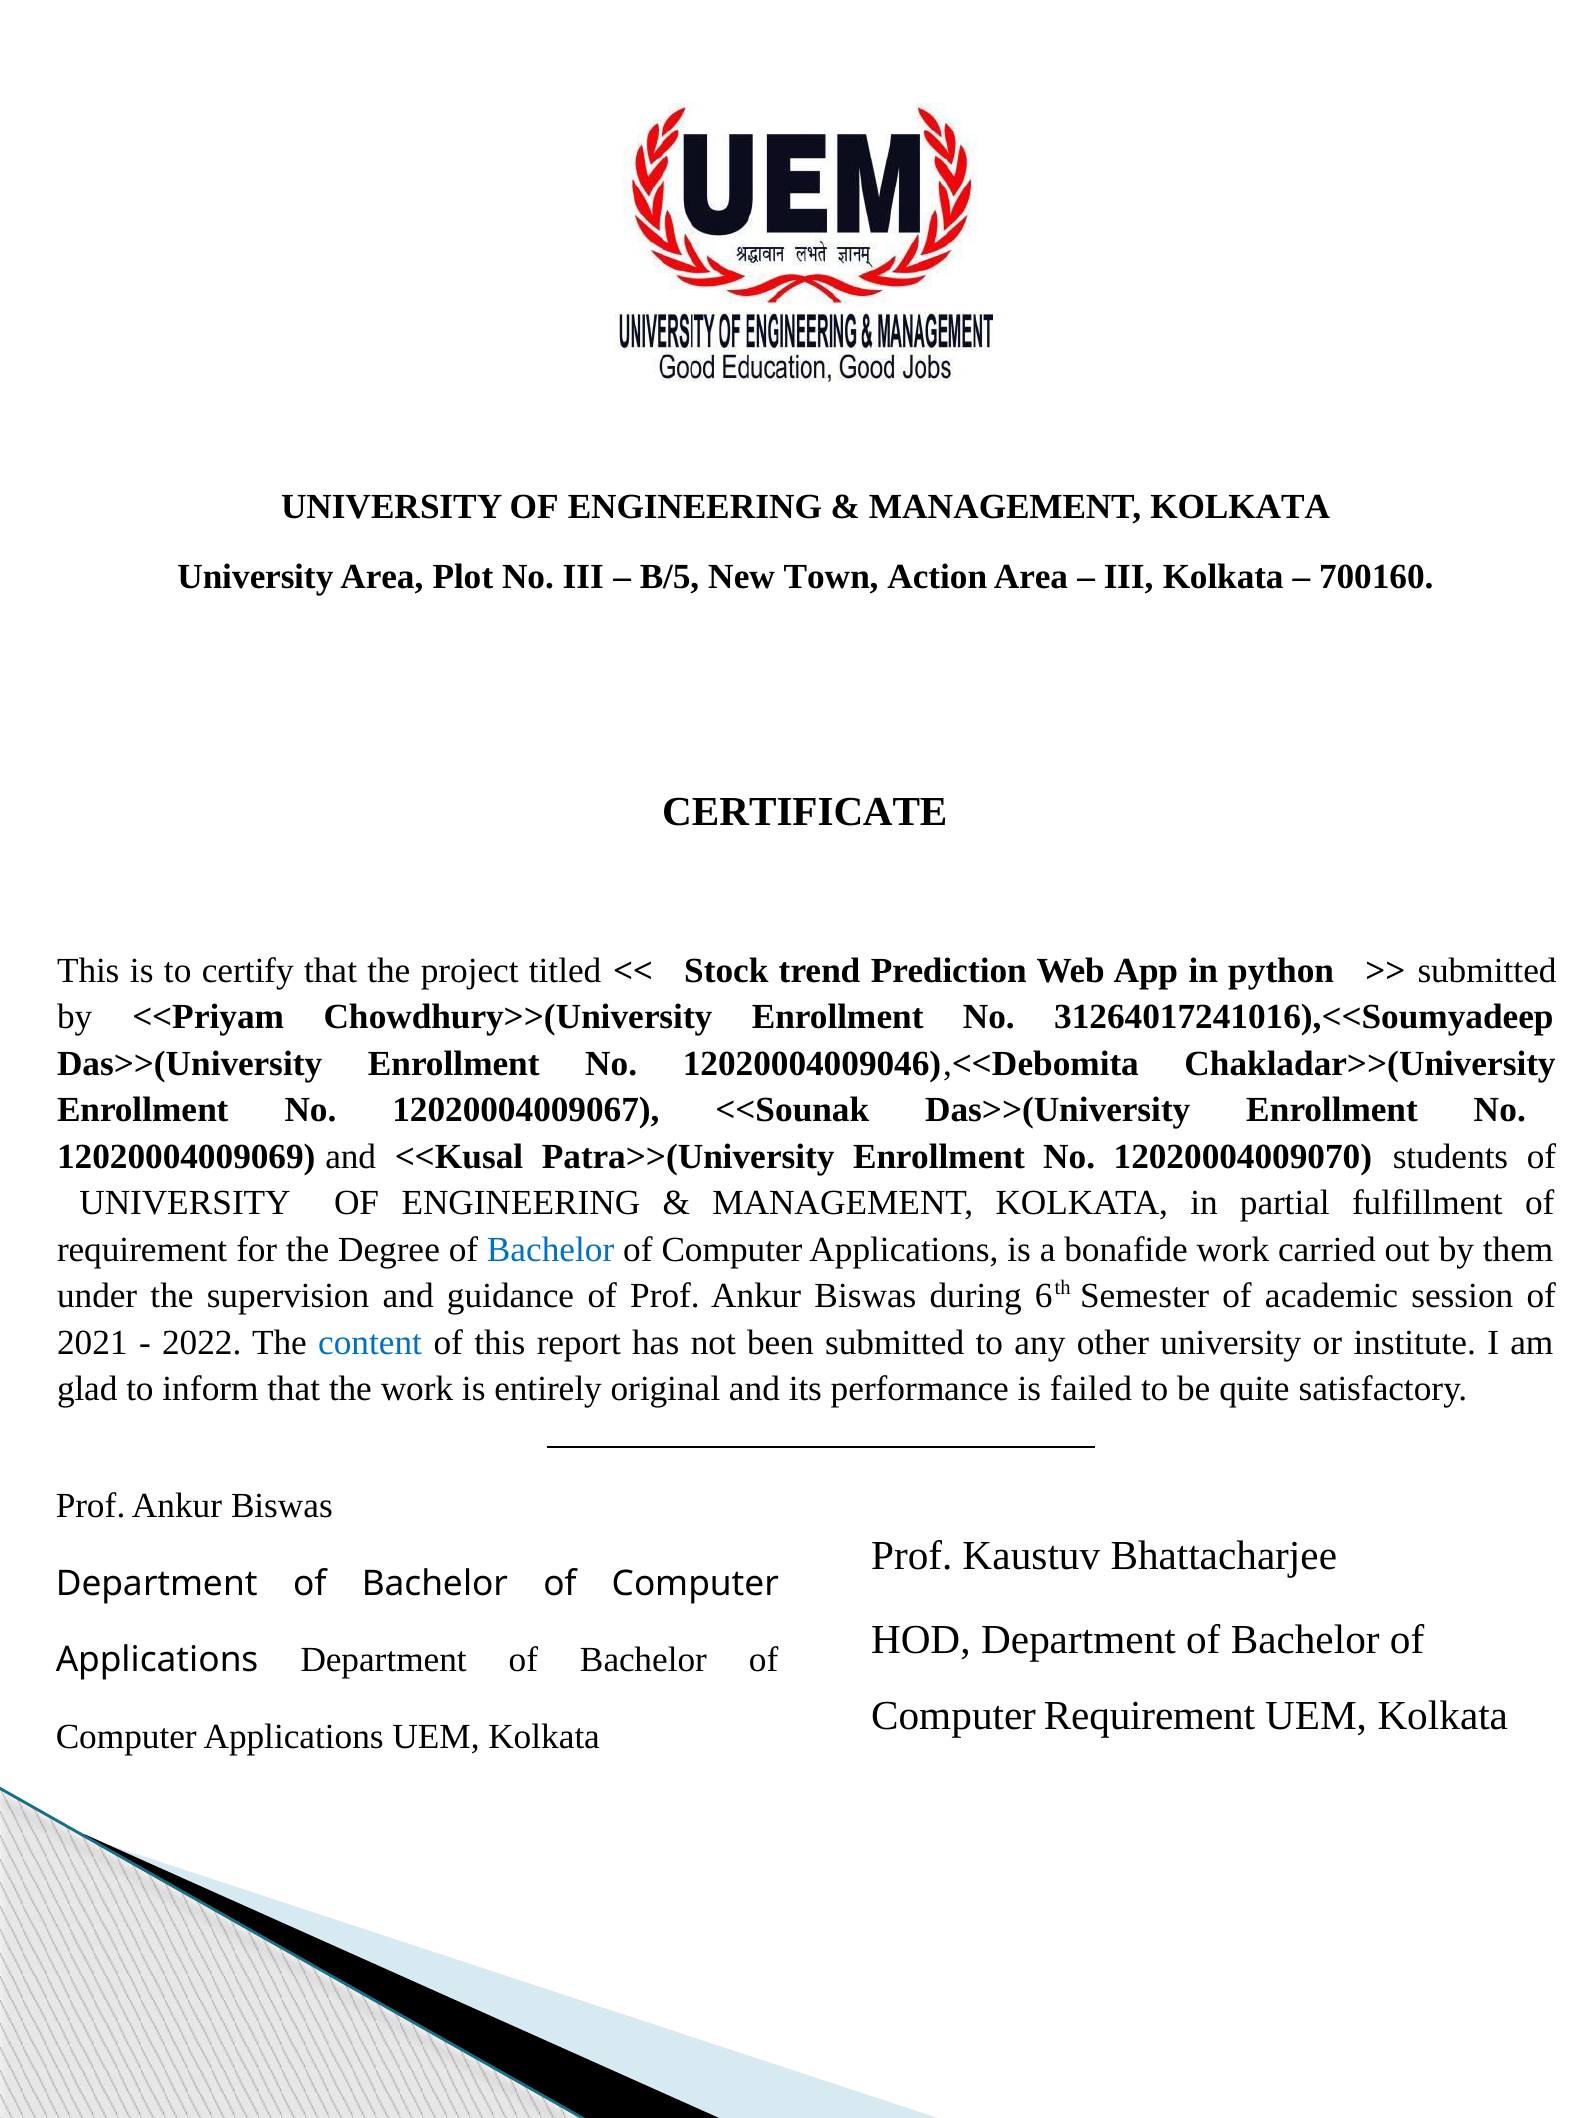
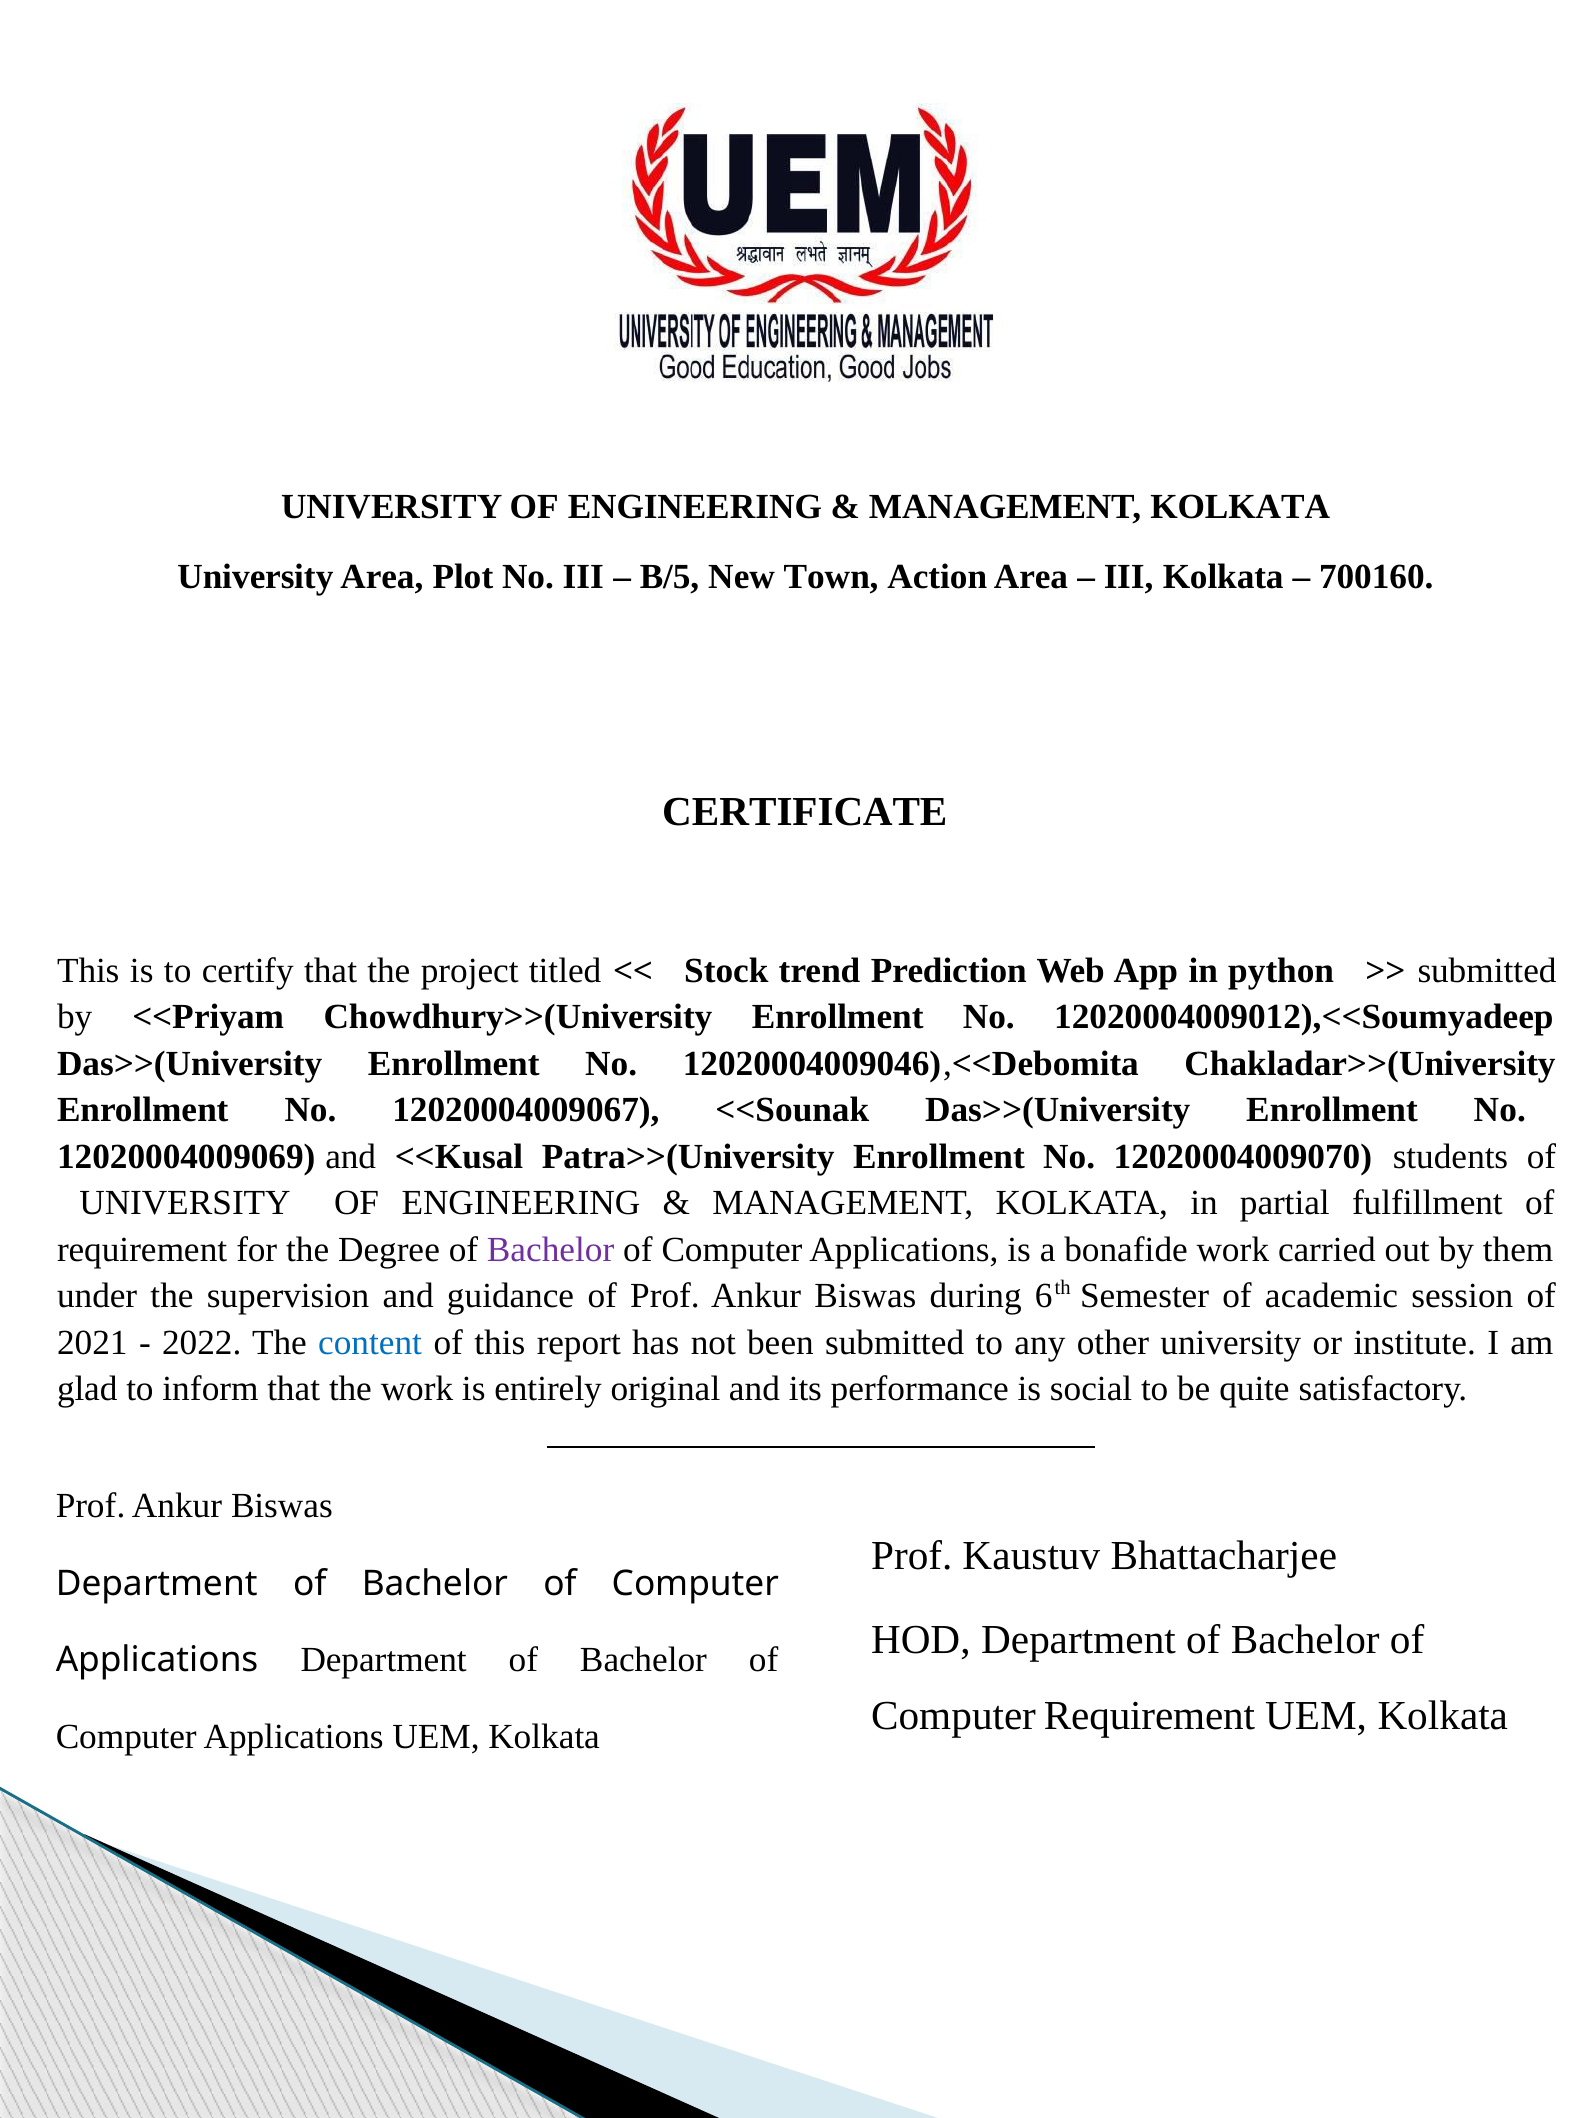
31264017241016),<<Soumyadeep: 31264017241016),<<Soumyadeep -> 12020004009012),<<Soumyadeep (1304, 1017)
Bachelor colour: blue -> purple (551, 1250)
failed: failed -> social (1091, 1390)
